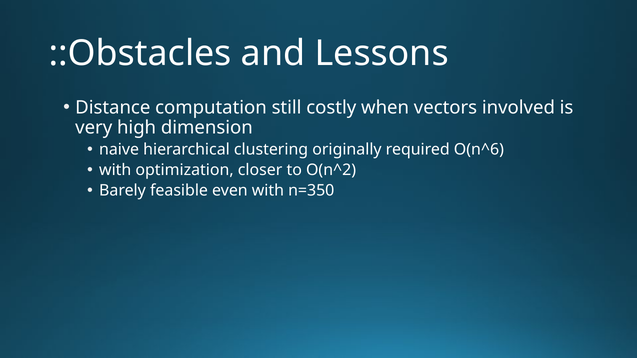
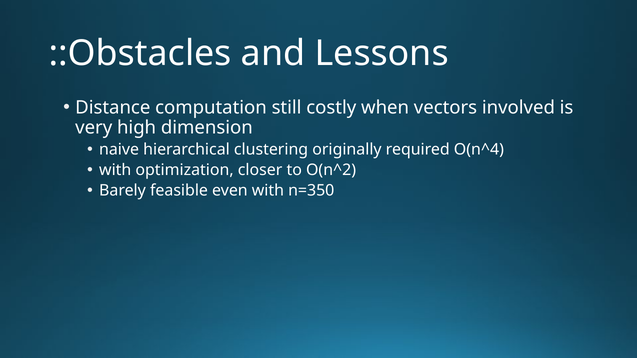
O(n^6: O(n^6 -> O(n^4 (479, 150)
